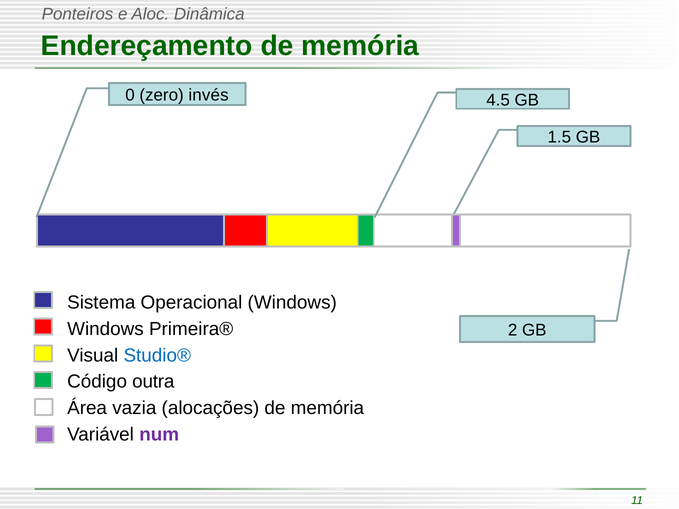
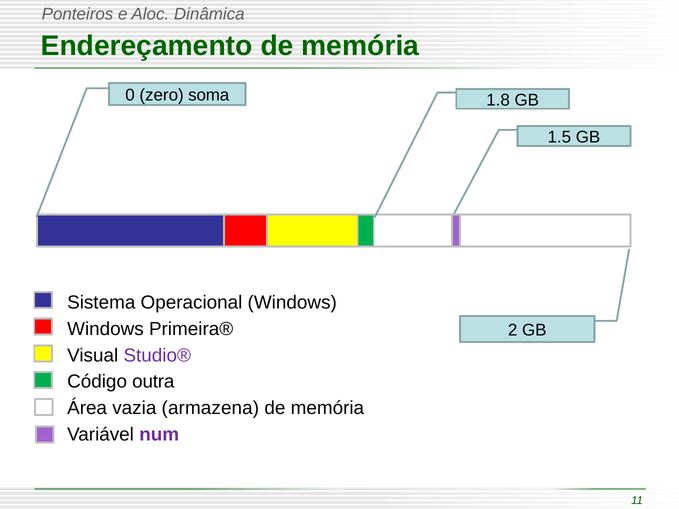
invés: invés -> soma (209, 95)
4.5: 4.5 -> 1.8 (498, 100)
Studio® colour: blue -> purple (157, 355)
alocações: alocações -> armazena (210, 408)
